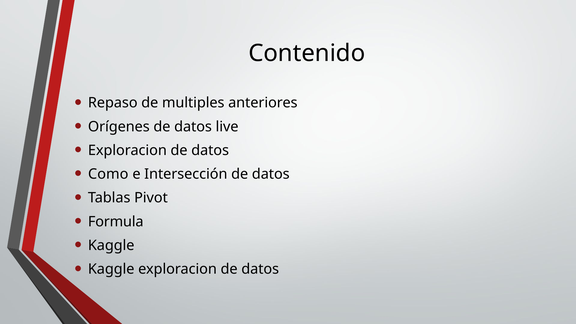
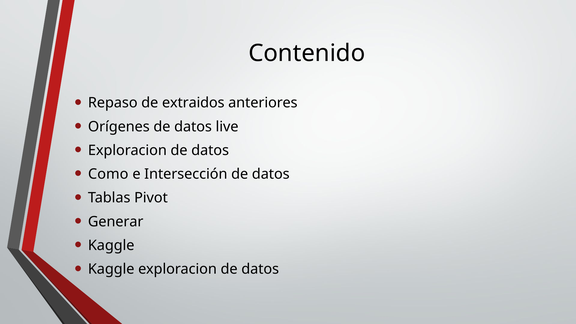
multiples: multiples -> extraidos (193, 103)
Formula: Formula -> Generar (116, 222)
